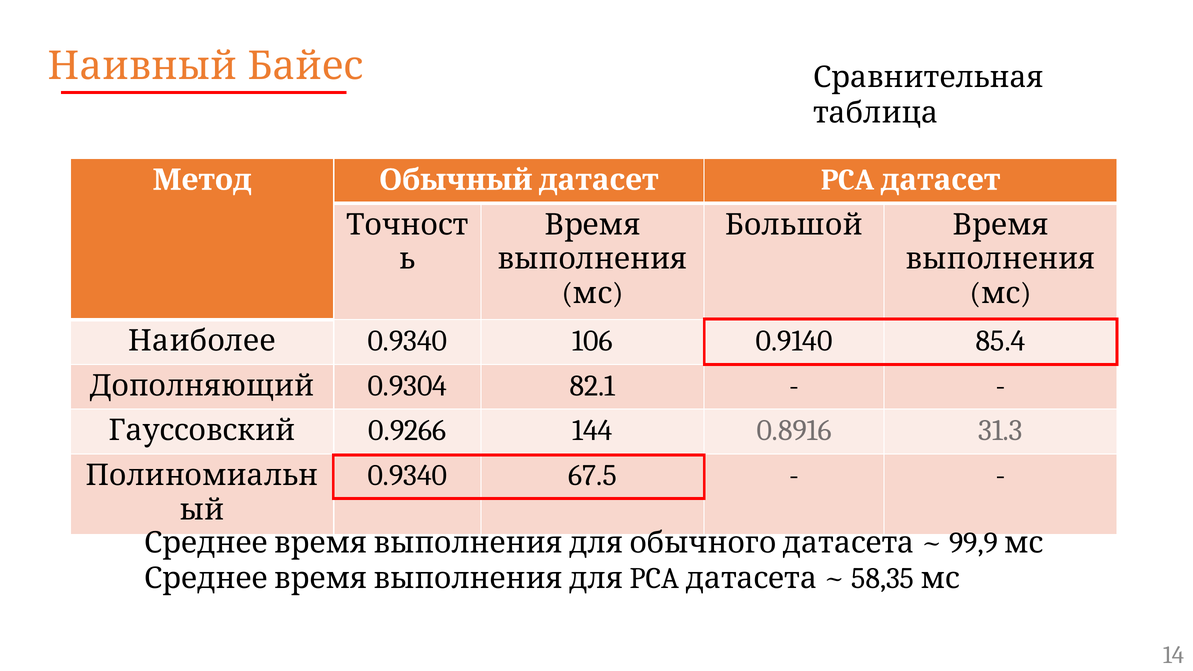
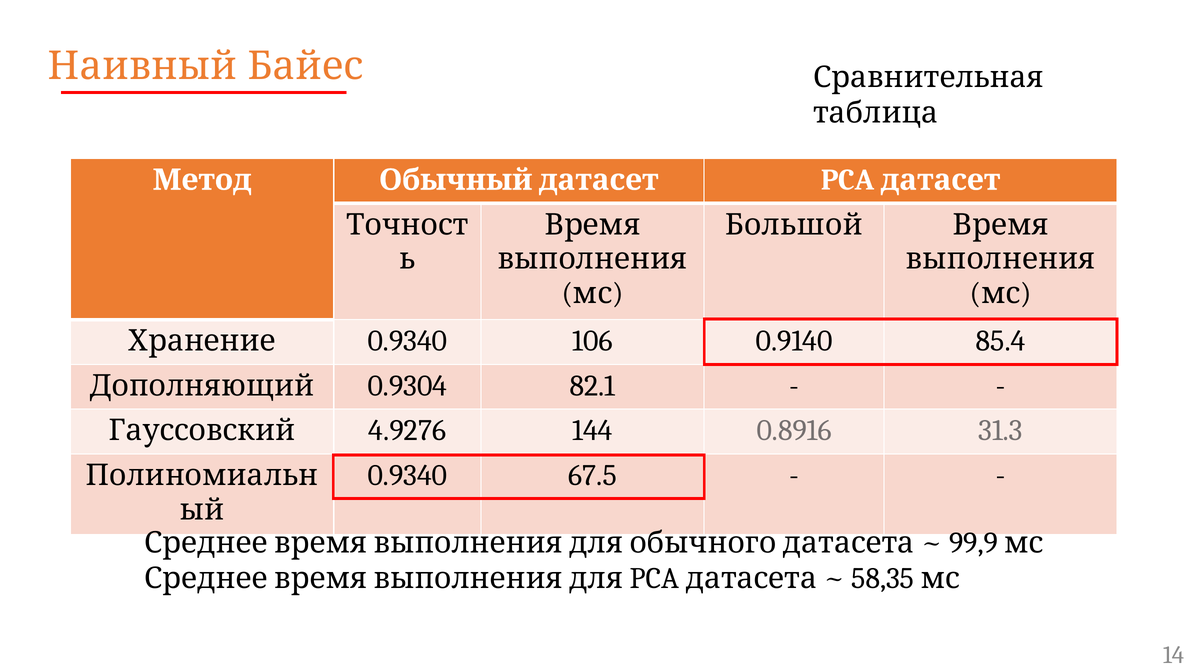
Наиболее: Наиболее -> Хранение (202, 341)
0.9266: 0.9266 -> 4.9276 (407, 431)
